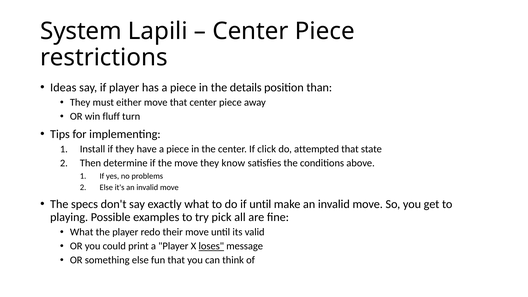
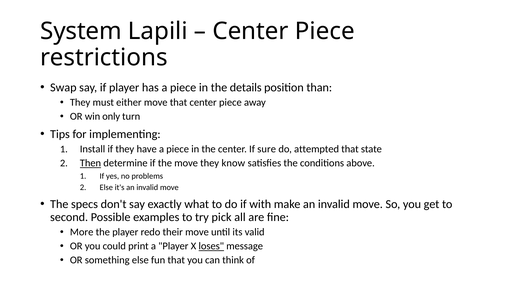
Ideas: Ideas -> Swap (63, 87)
fluff: fluff -> only (111, 116)
click: click -> sure (267, 149)
Then underline: none -> present (90, 163)
if until: until -> with (260, 204)
playing: playing -> second (69, 217)
What: What -> More (82, 232)
